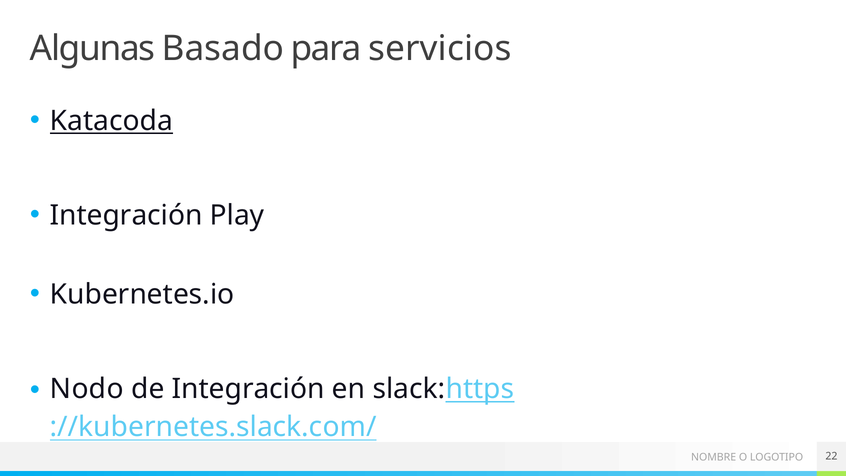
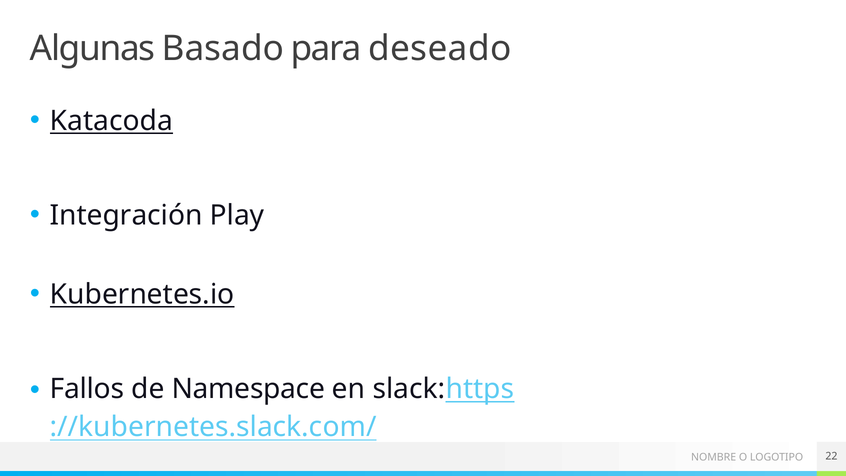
servicios: servicios -> deseado (440, 49)
Kubernetes.io underline: none -> present (142, 295)
Nodo: Nodo -> Fallos (87, 389)
de Integración: Integración -> Namespace (248, 389)
